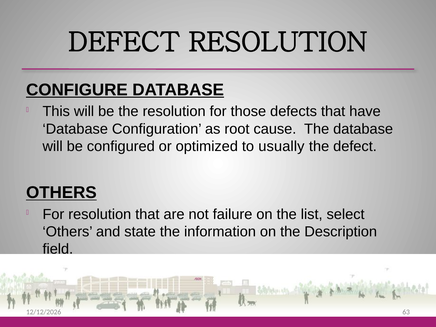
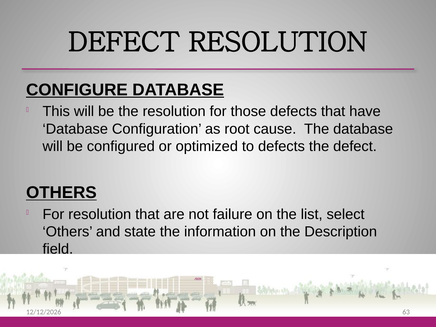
to usually: usually -> defects (282, 146)
